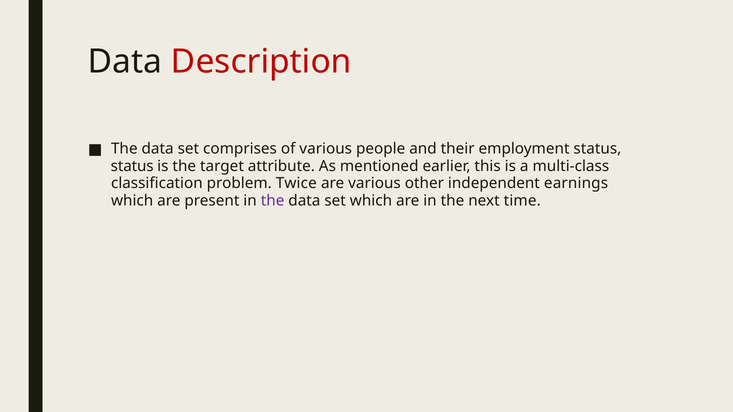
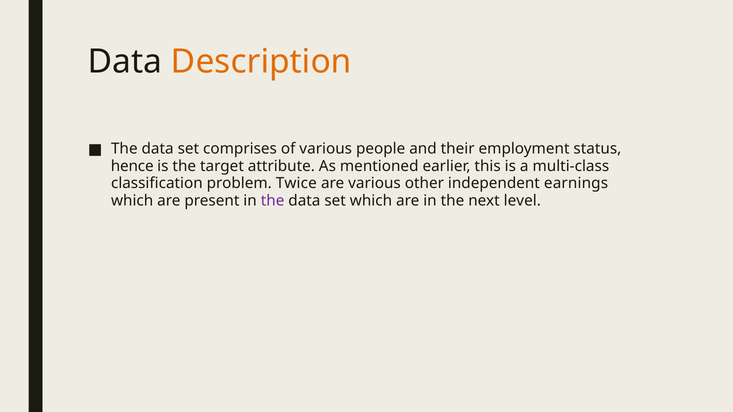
Description colour: red -> orange (261, 62)
status: status -> hence (132, 166)
time: time -> level (522, 201)
